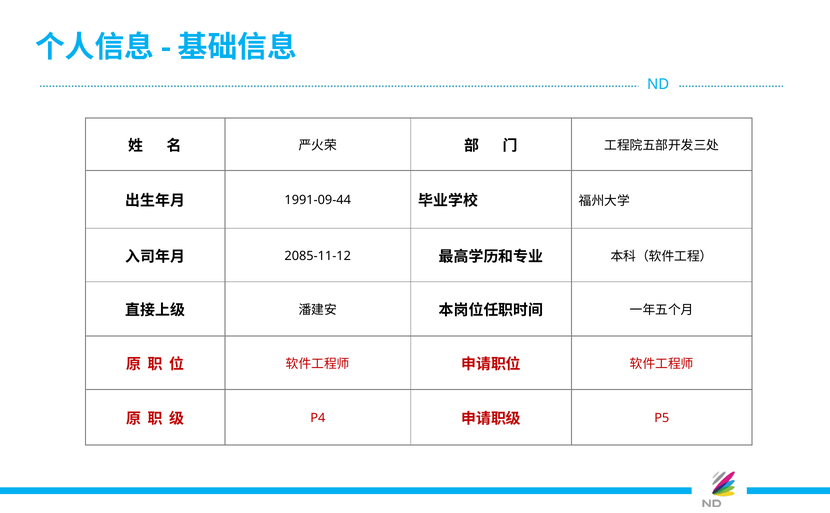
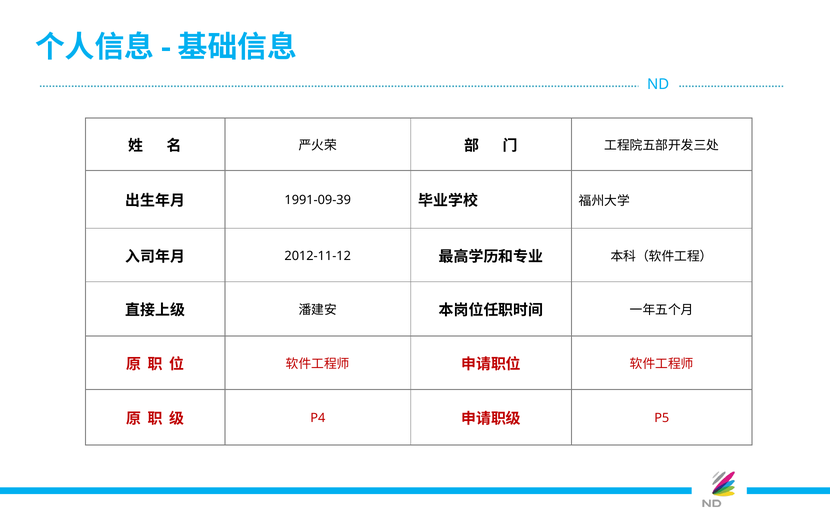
1991-09-44: 1991-09-44 -> 1991-09-39 (318, 200)
2085-11-12: 2085-11-12 -> 2012-11-12 (318, 256)
